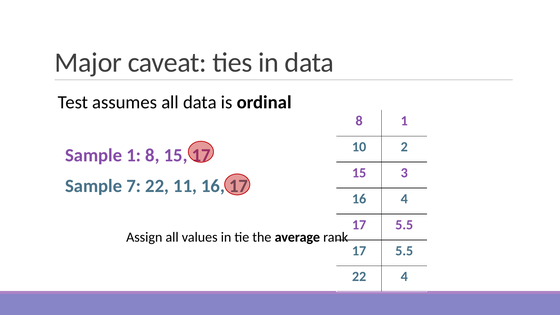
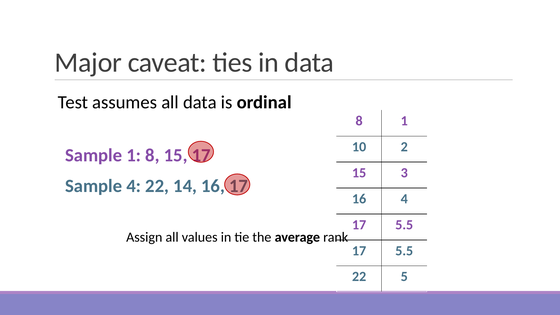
Sample 7: 7 -> 4 (134, 186)
11: 11 -> 14 (185, 186)
22 4: 4 -> 5 (404, 277)
